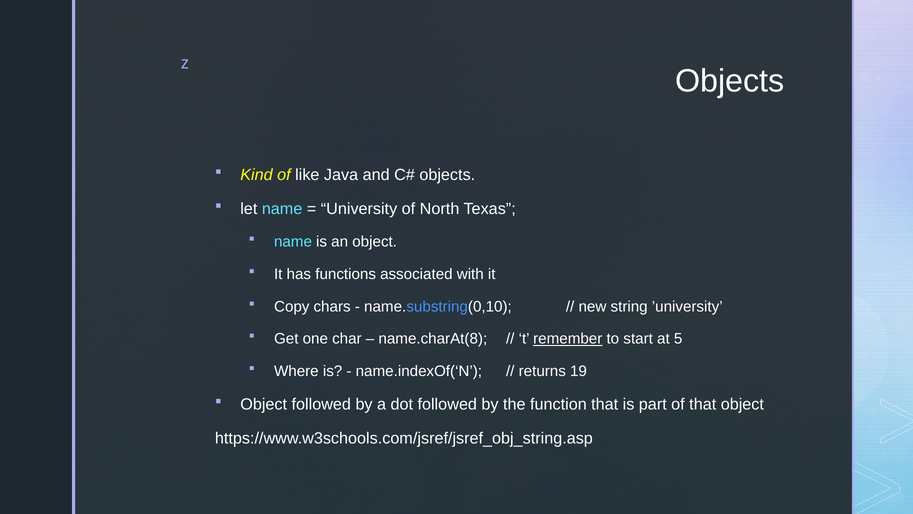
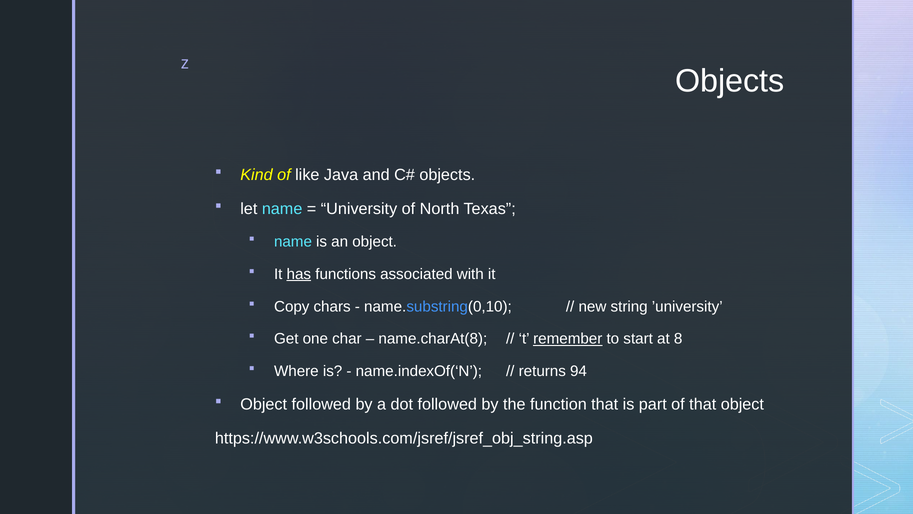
has underline: none -> present (299, 274)
5: 5 -> 8 (678, 339)
19: 19 -> 94 (578, 371)
